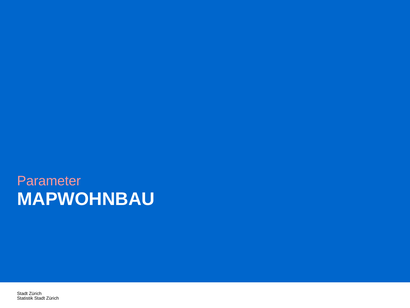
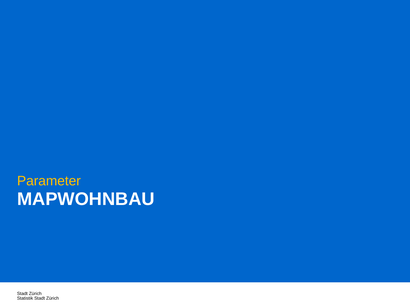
Parameter colour: pink -> yellow (49, 181)
